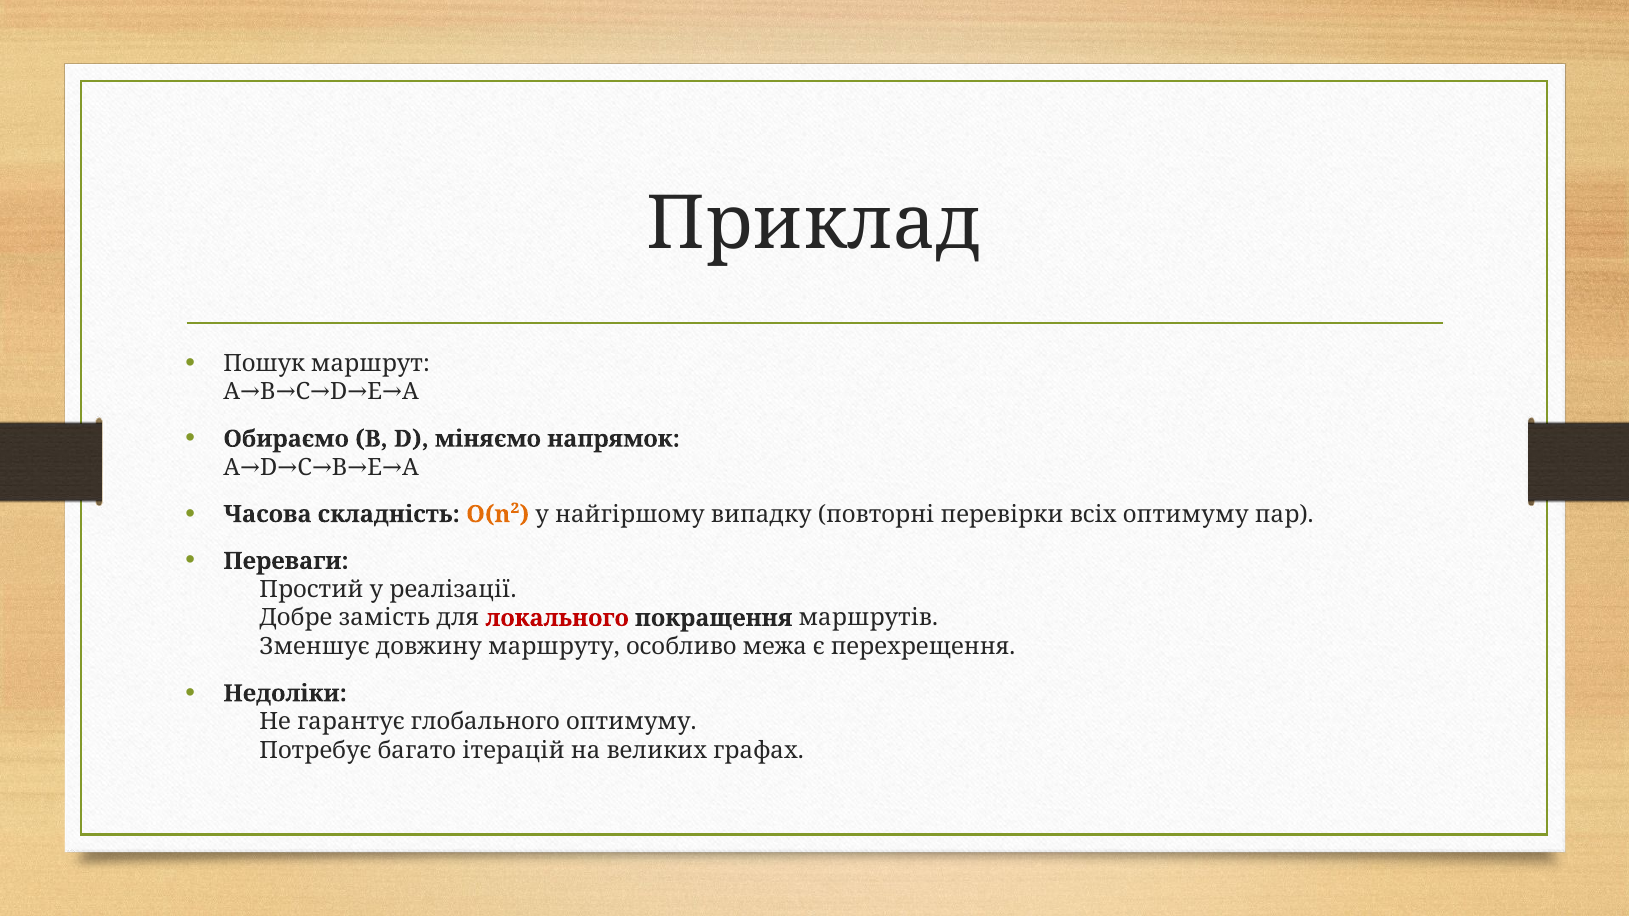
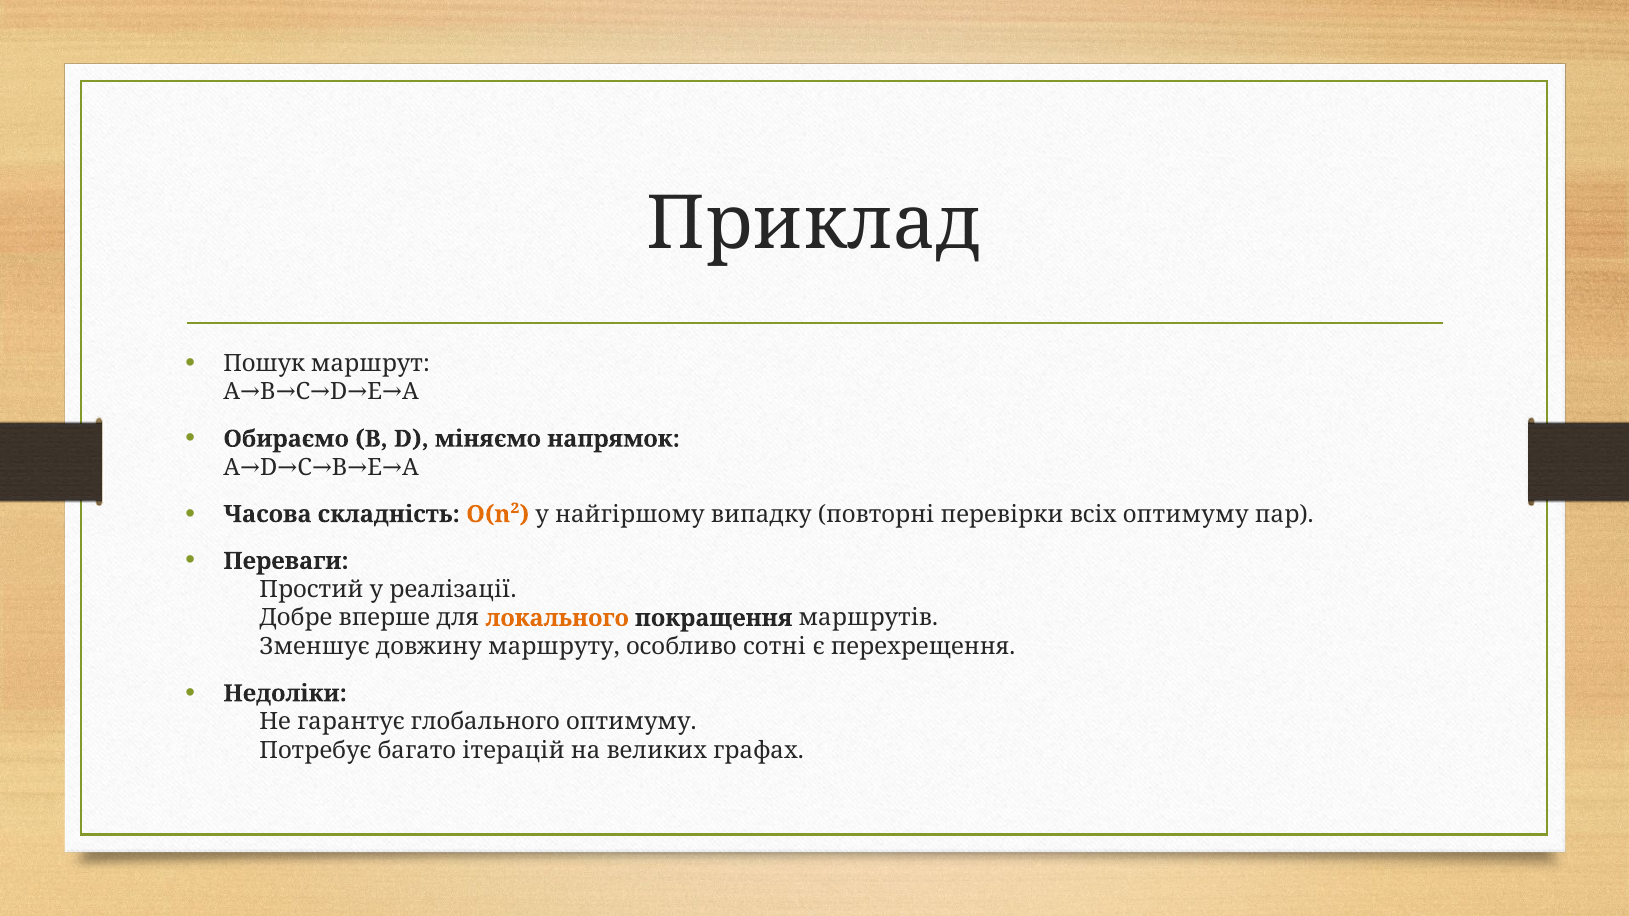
локального colour: red -> orange (557, 618)
замість: замість -> вперше (384, 618)
межа: межа -> сотні (775, 647)
